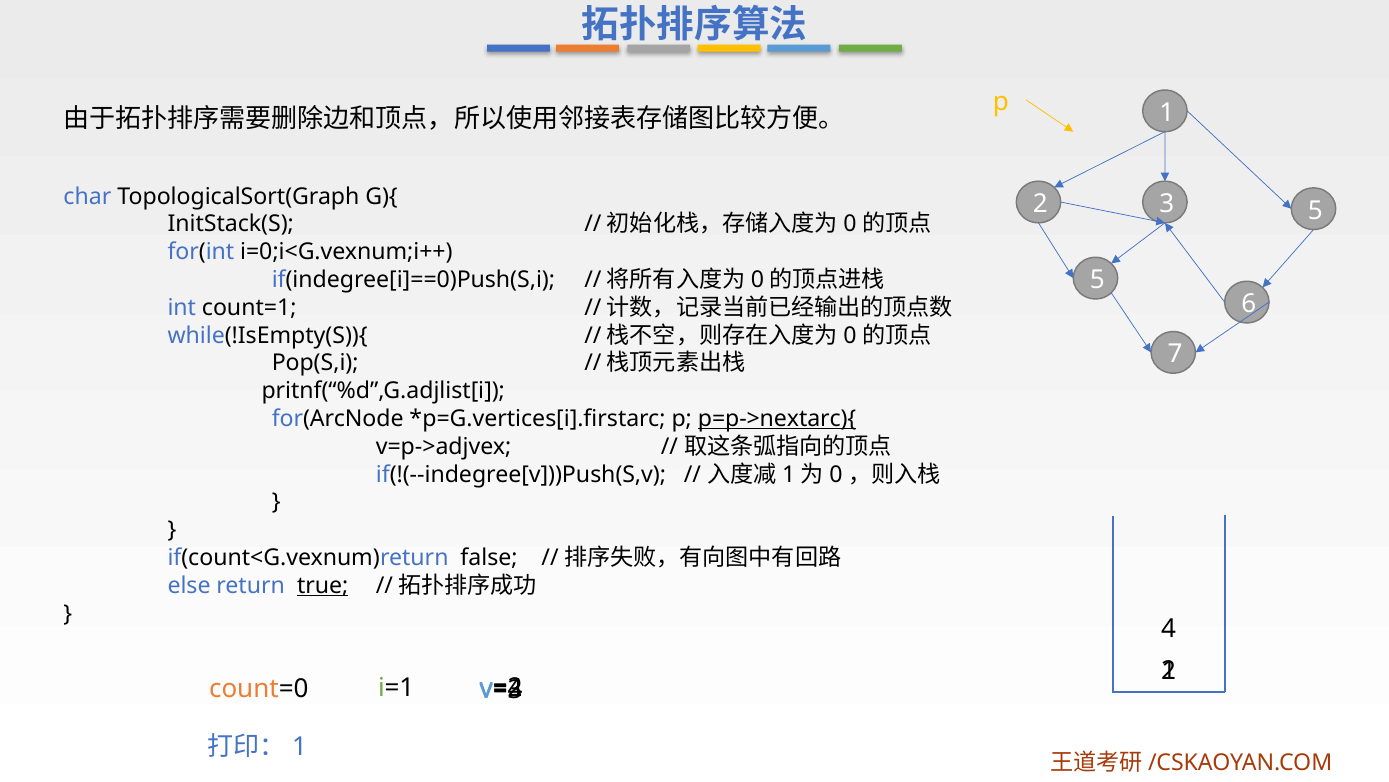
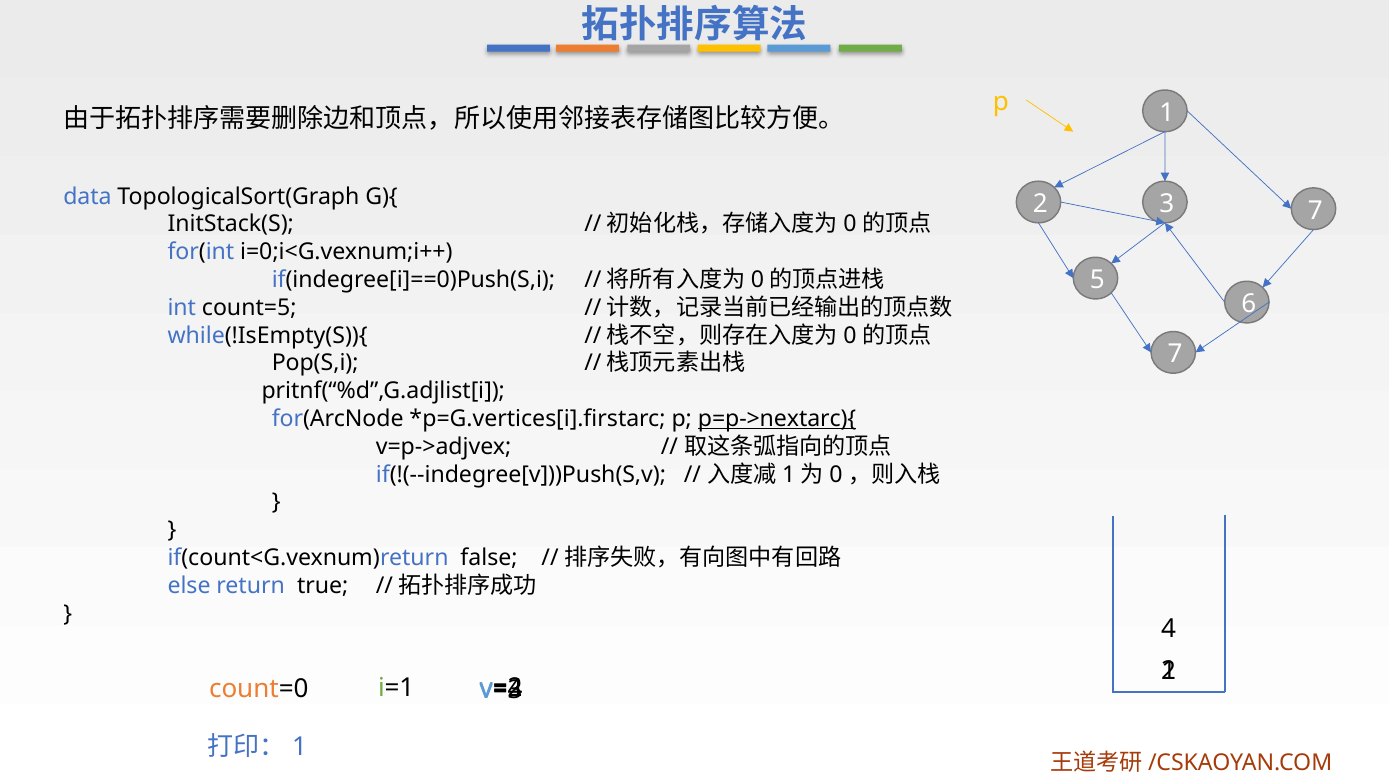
char: char -> data (87, 196)
3 5: 5 -> 7 (1315, 210)
count=1: count=1 -> count=5 (249, 307)
true underline: present -> none (323, 585)
